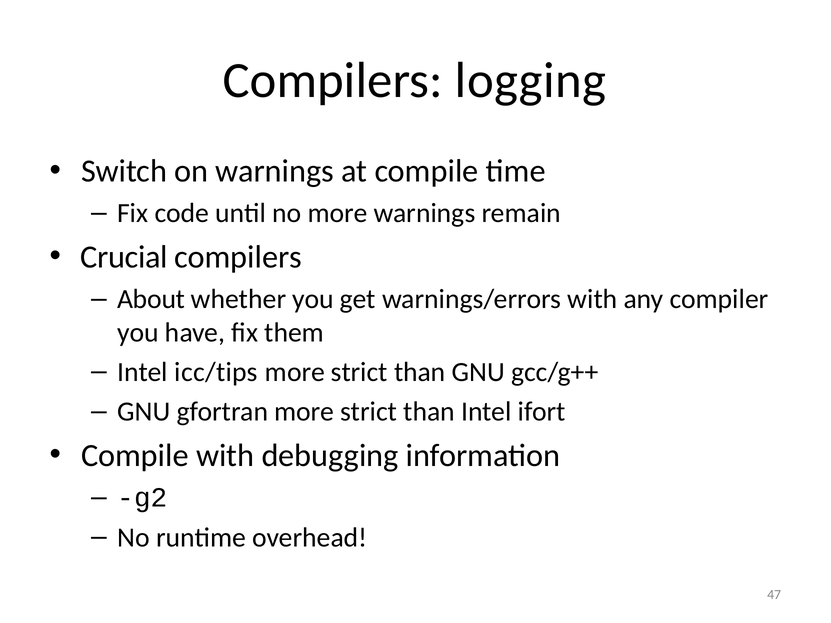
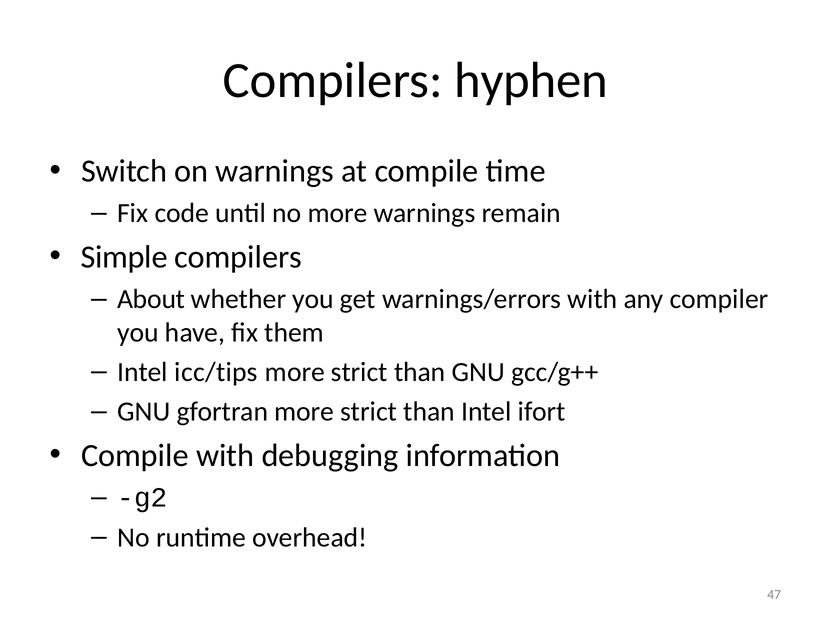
logging: logging -> hyphen (531, 80)
Crucial: Crucial -> Simple (124, 257)
